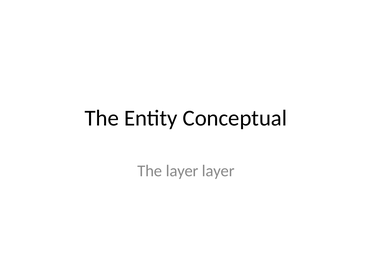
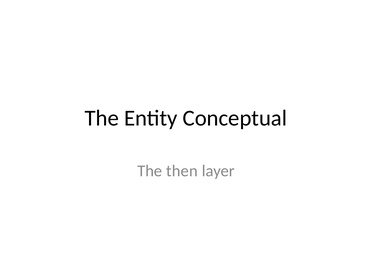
The layer: layer -> then (182, 171)
